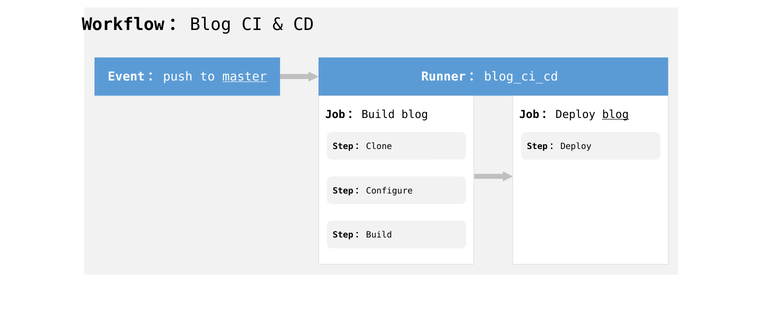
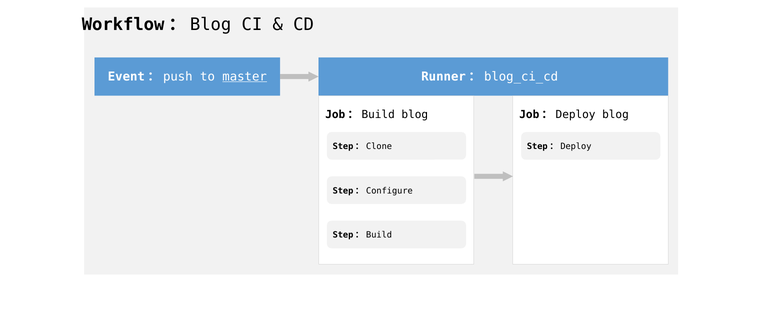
blog underline: present -> none (615, 114)
